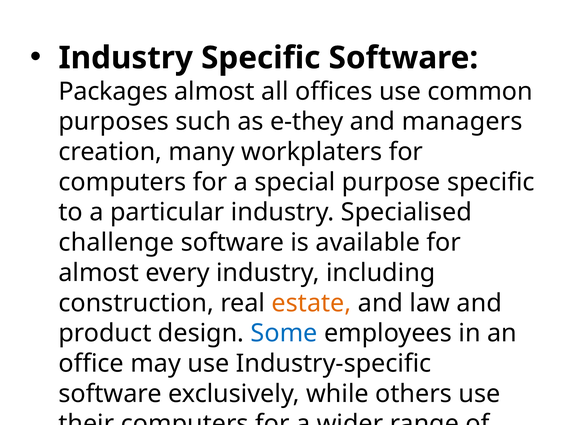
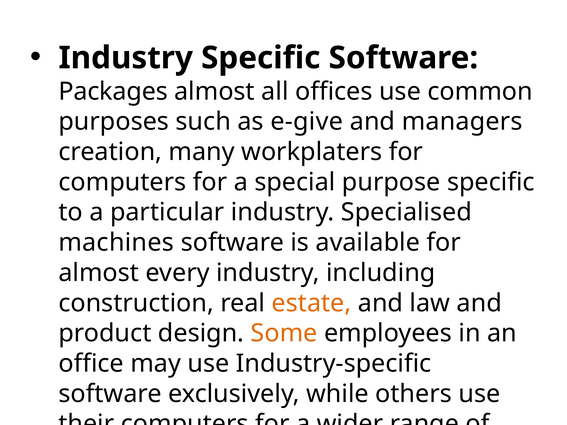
e-they: e-they -> e-give (307, 122)
challenge: challenge -> machines (116, 243)
Some colour: blue -> orange (284, 333)
